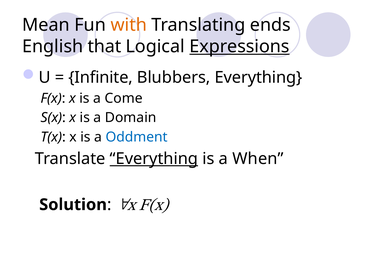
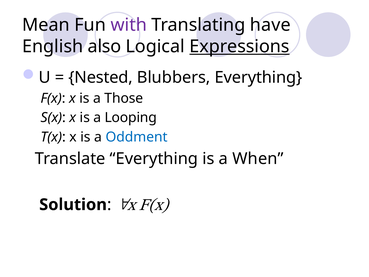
with colour: orange -> purple (129, 25)
ends: ends -> have (270, 25)
that: that -> also (104, 46)
Infinite: Infinite -> Nested (101, 77)
Come: Come -> Those (124, 98)
Domain: Domain -> Looping (131, 118)
Everything underline: present -> none (154, 159)
